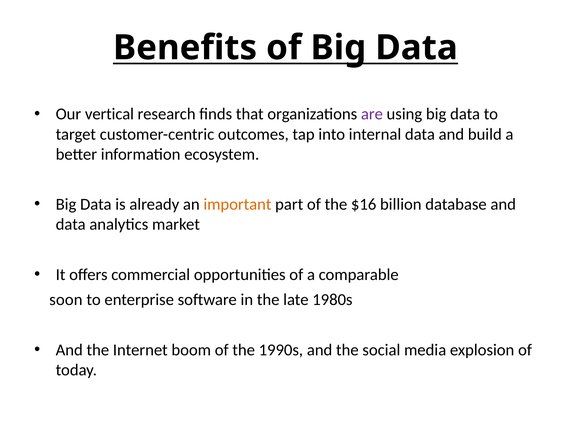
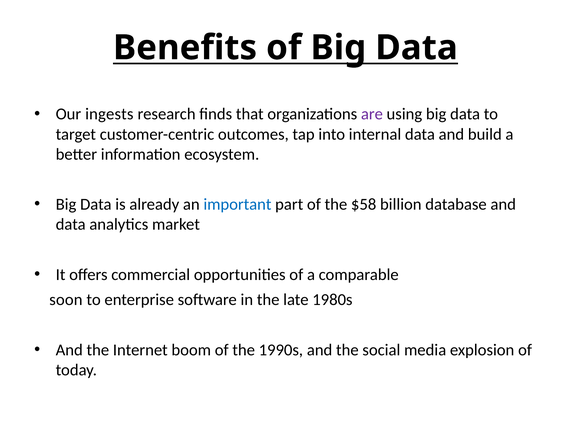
vertical: vertical -> ingests (109, 114)
important colour: orange -> blue (237, 204)
$16: $16 -> $58 (364, 204)
